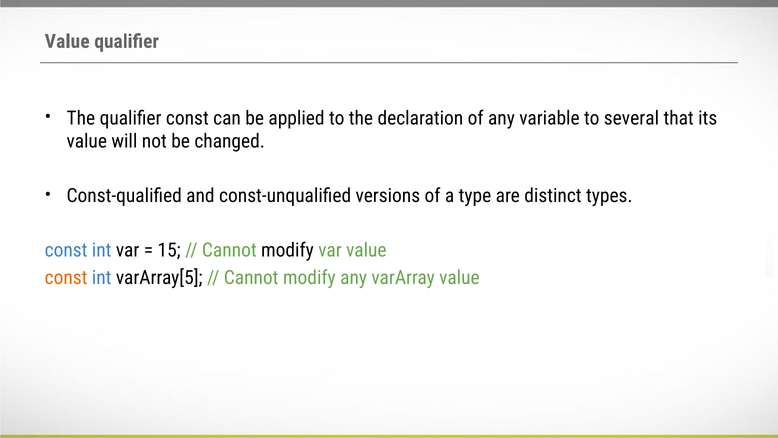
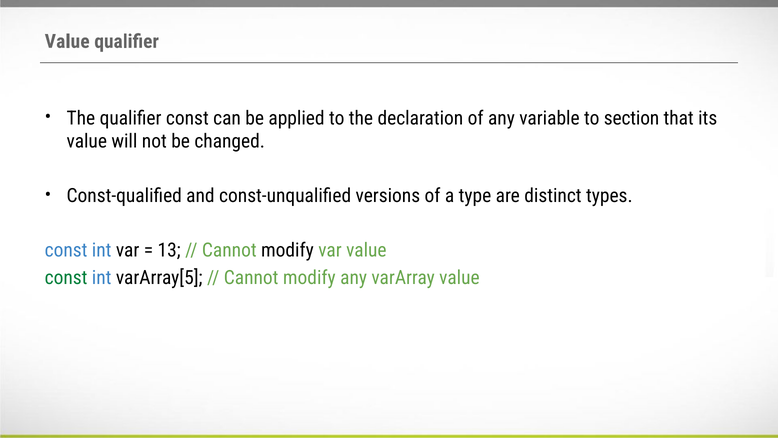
several: several -> section (632, 118)
15: 15 -> 13 (169, 250)
const colour: orange -> green (66, 278)
